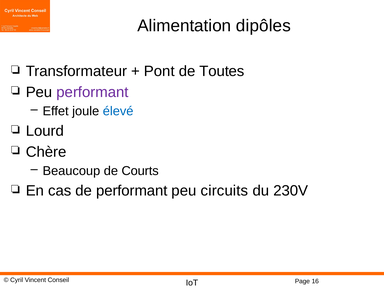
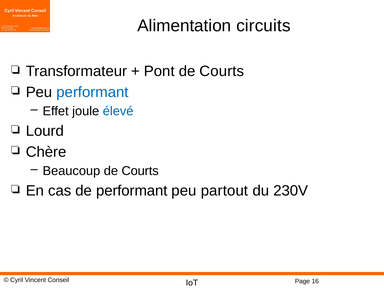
dipôles: dipôles -> circuits (263, 26)
Pont de Toutes: Toutes -> Courts (222, 71)
performant colour: purple -> blue (92, 92)
circuits: circuits -> partout (224, 191)
